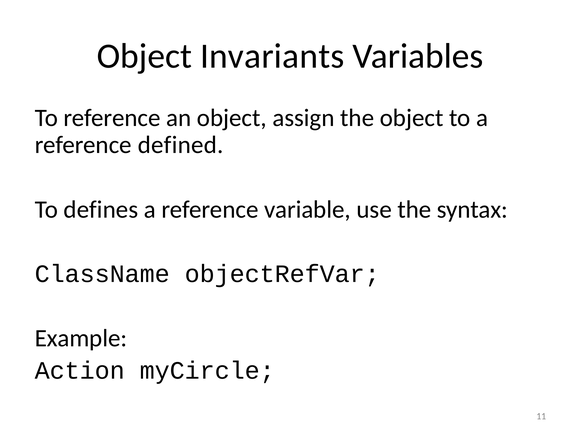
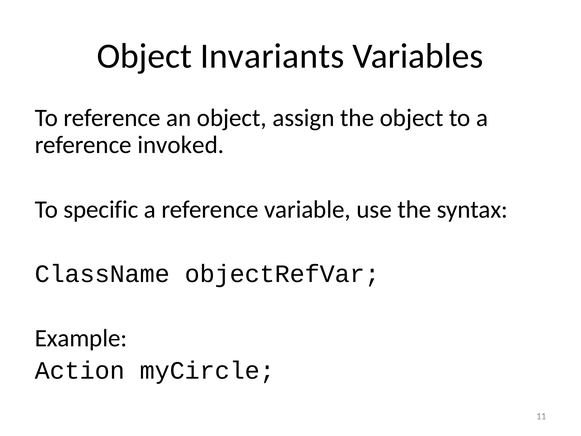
defined: defined -> invoked (181, 145)
defines: defines -> specific (101, 209)
